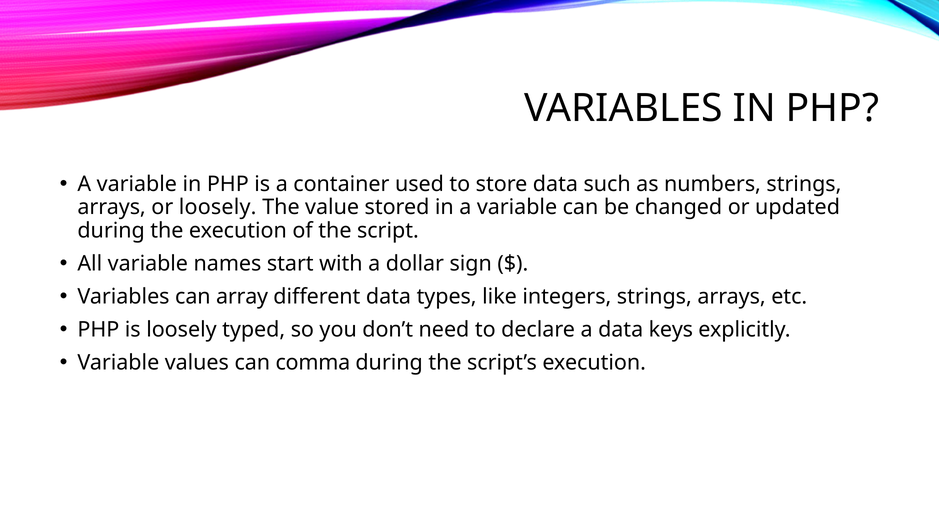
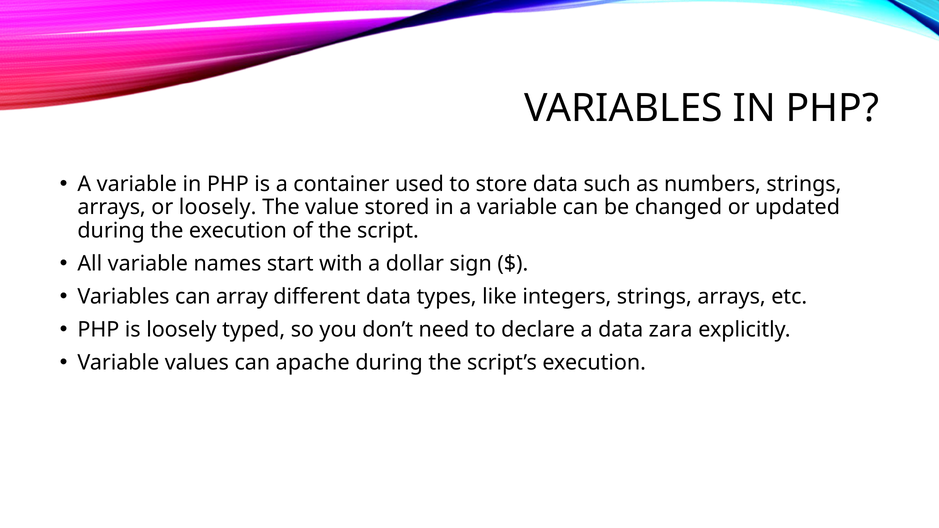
keys: keys -> zara (671, 330)
comma: comma -> apache (313, 363)
